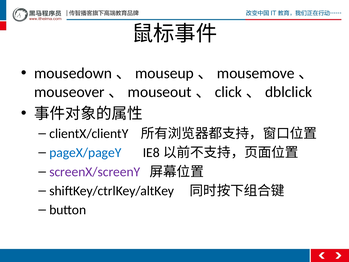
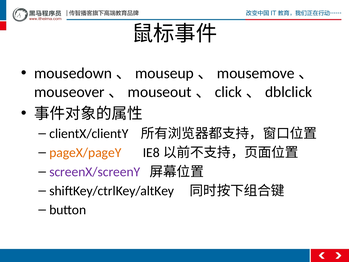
pageX/pageY colour: blue -> orange (85, 153)
